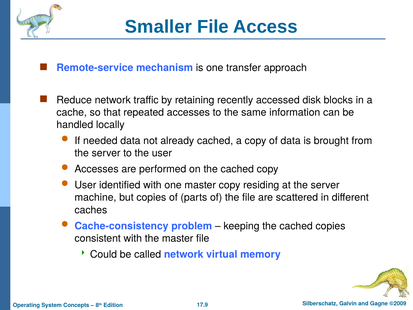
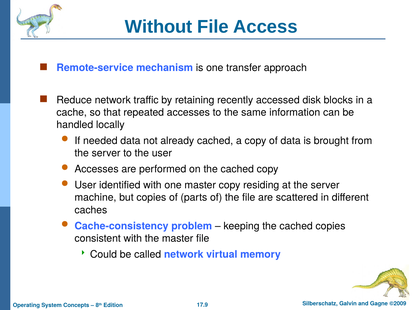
Smaller: Smaller -> Without (159, 27)
